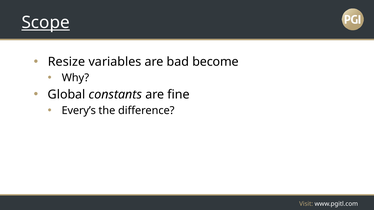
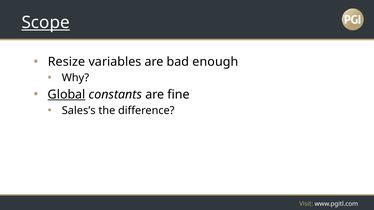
become: become -> enough (215, 62)
Global underline: none -> present (67, 95)
Every’s: Every’s -> Sales’s (79, 111)
